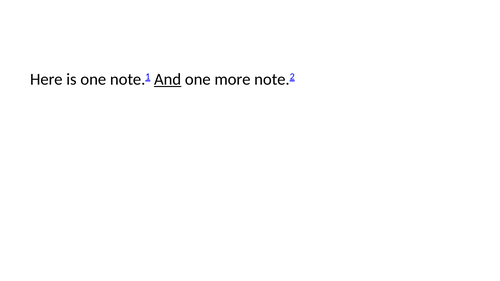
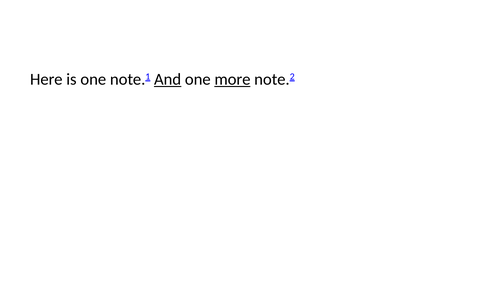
more underline: none -> present (232, 79)
